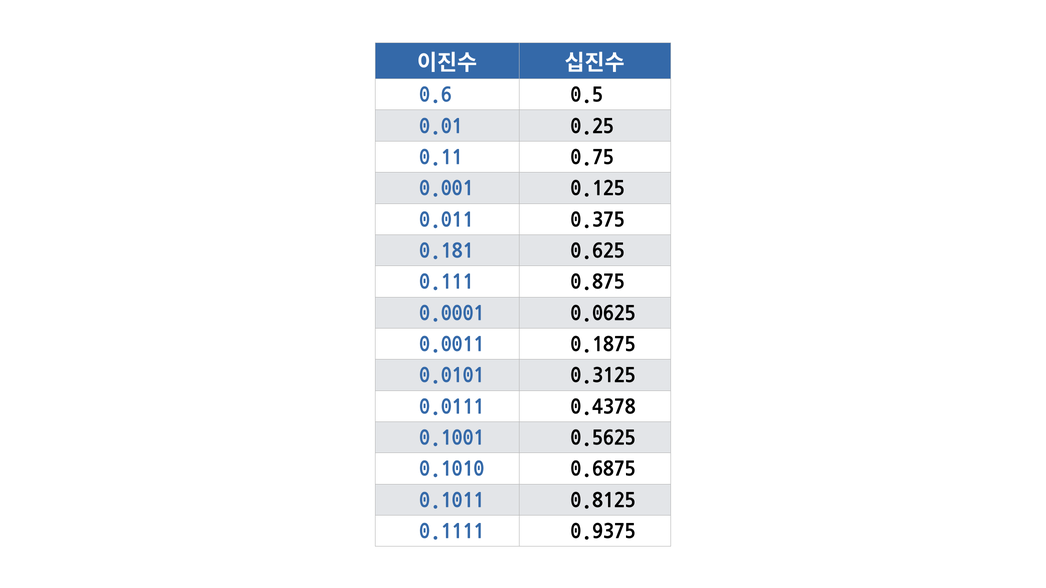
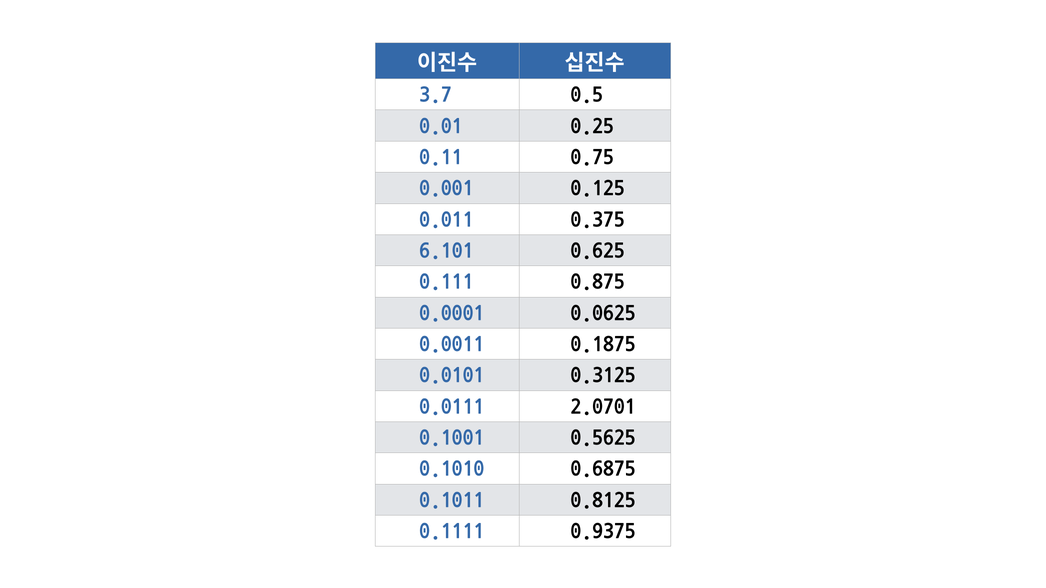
0.6: 0.6 -> 3.7 (435, 94)
0.181: 0.181 -> 6.101 (446, 250)
0.4378: 0.4378 -> 2.0701 (603, 406)
